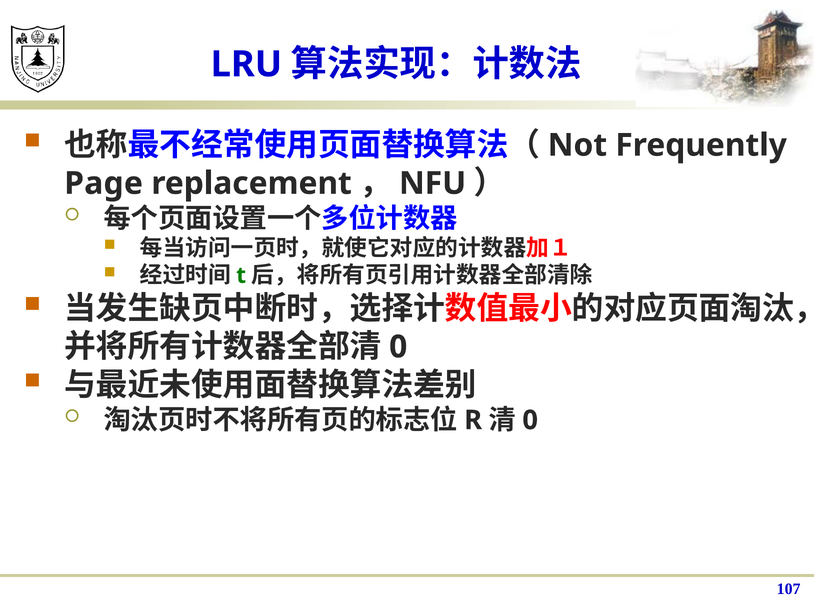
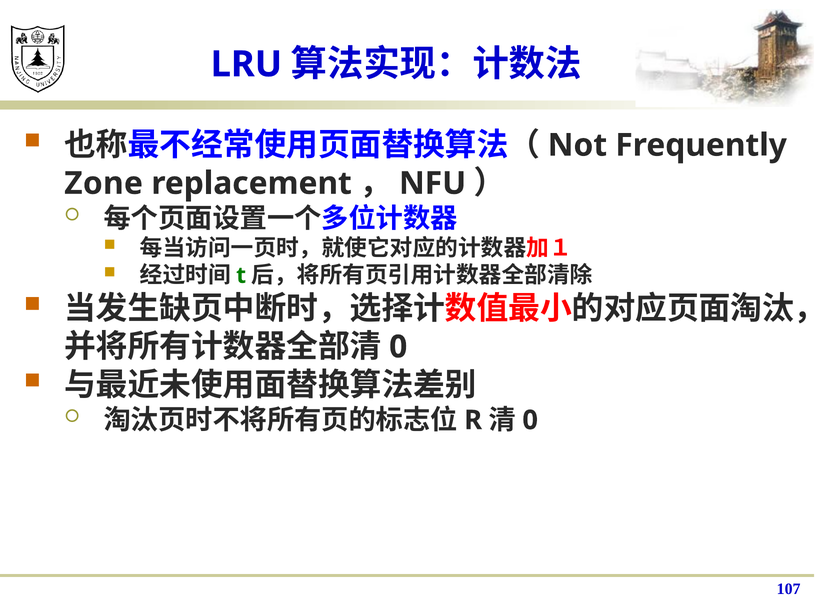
Page: Page -> Zone (104, 183)
